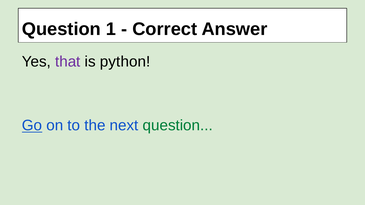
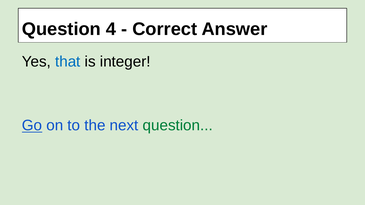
1: 1 -> 4 (111, 29)
that colour: purple -> blue (68, 62)
python: python -> integer (125, 62)
